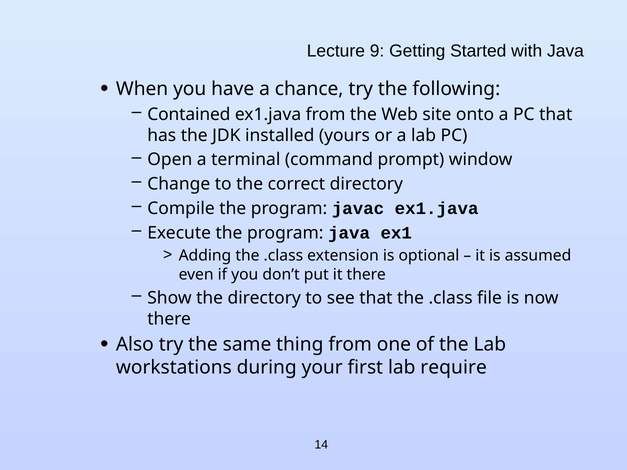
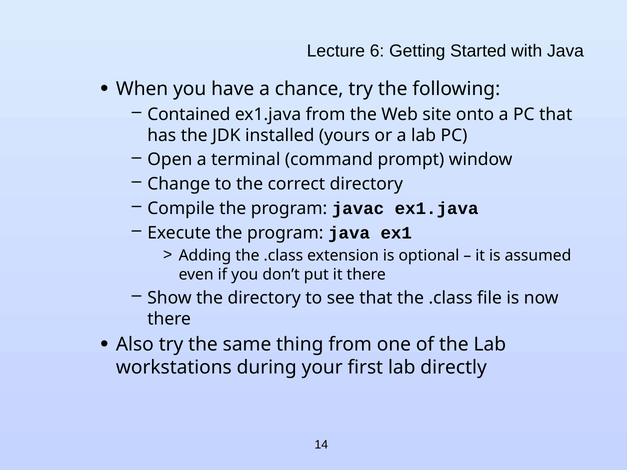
9: 9 -> 6 (377, 51)
require: require -> directly (454, 368)
